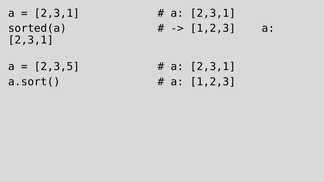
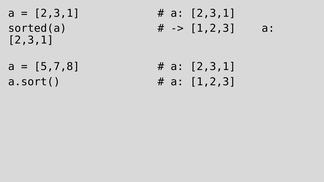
2,3,5: 2,3,5 -> 5,7,8 (57, 67)
